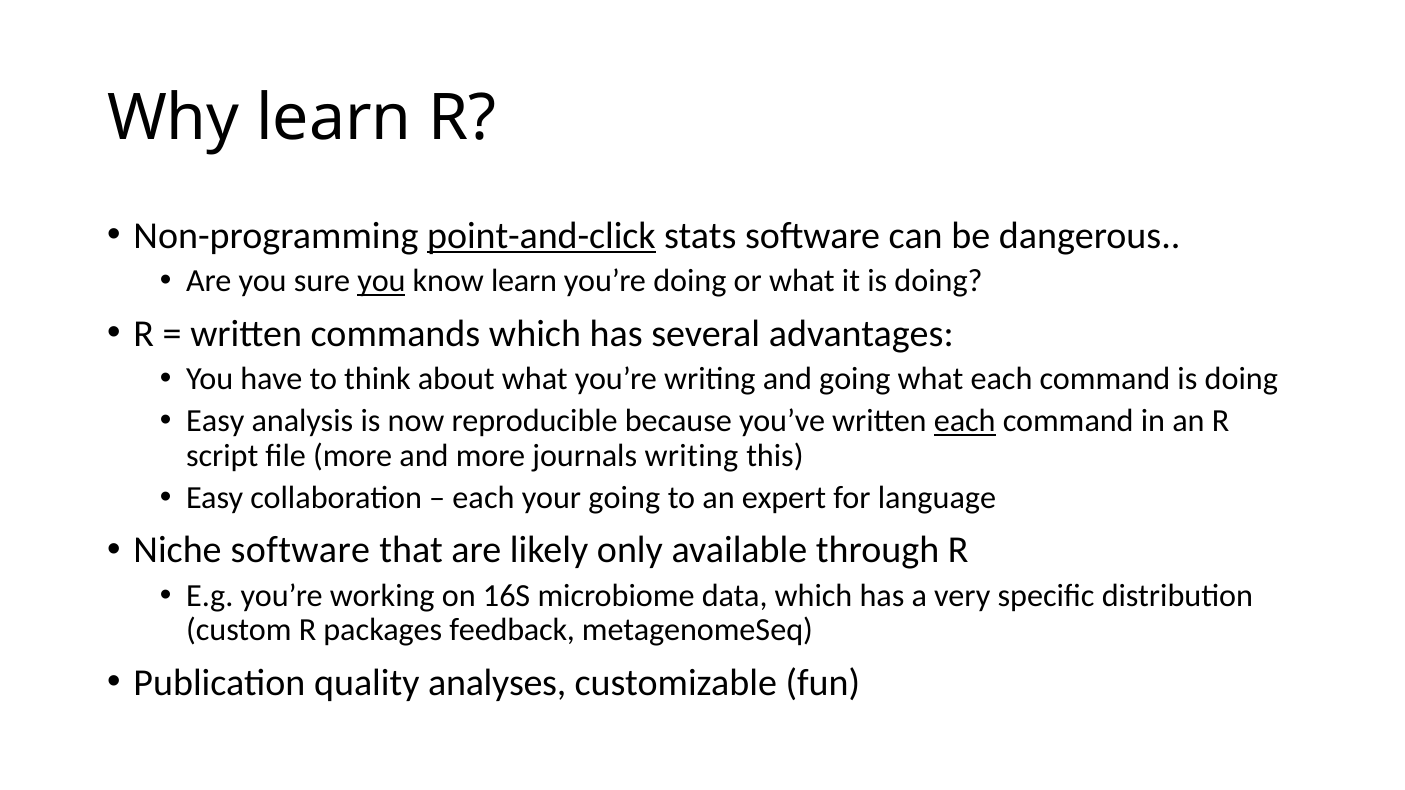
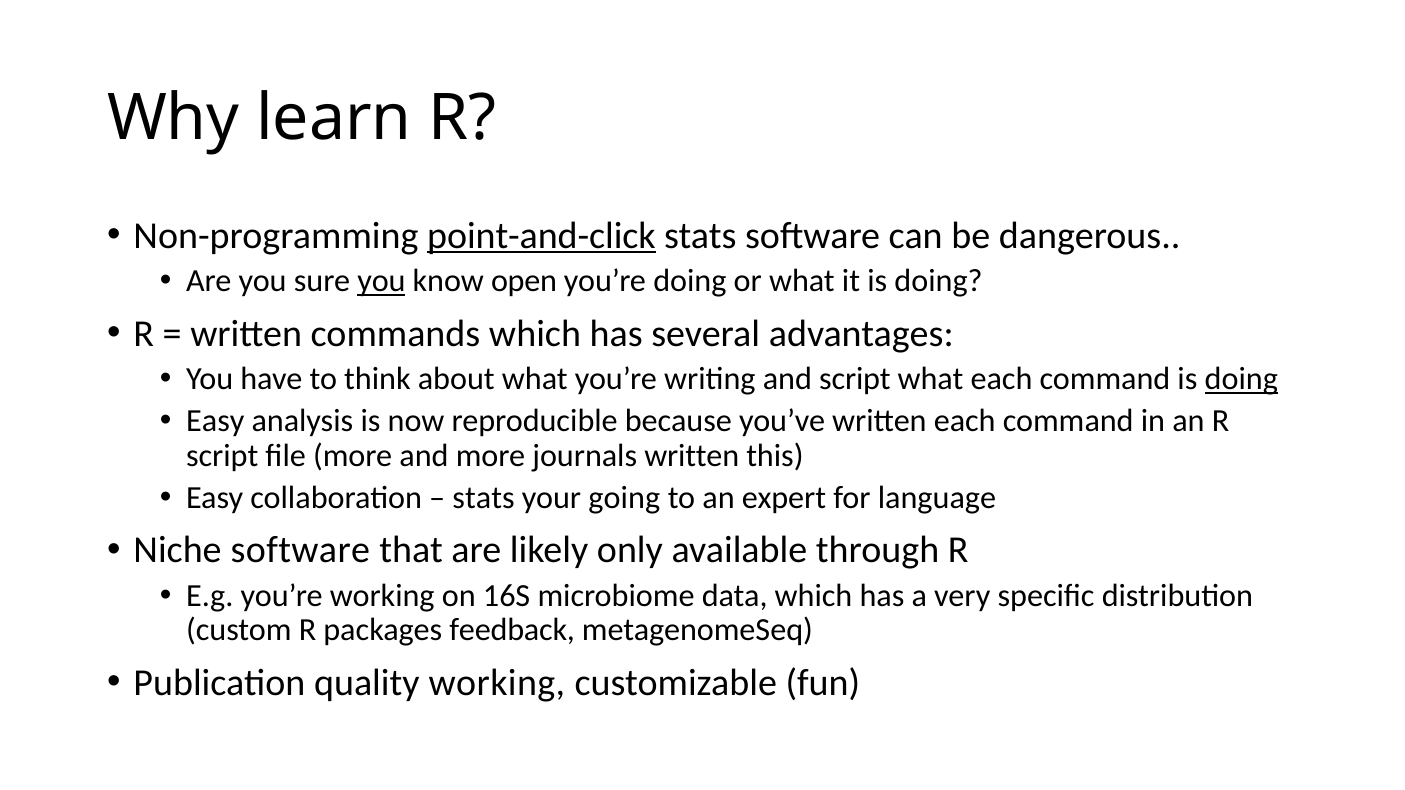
know learn: learn -> open (524, 281)
and going: going -> script (855, 379)
doing underline: none -> present (1241, 379)
each underline: present -> none (965, 421)
journals writing: writing -> written (692, 456)
each: each -> stats (484, 498)
quality analyses: analyses -> working (497, 683)
